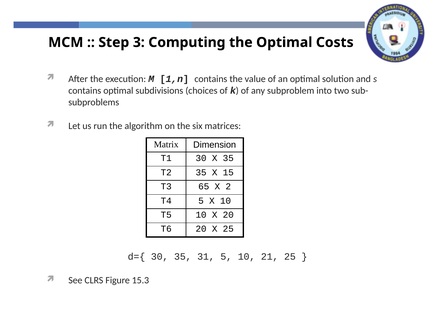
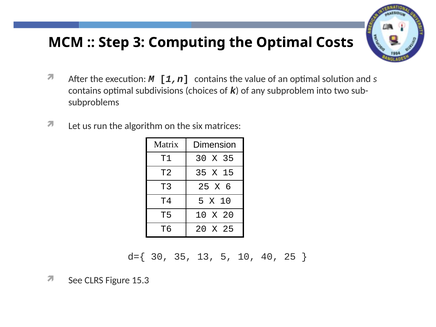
T3 65: 65 -> 25 (204, 187)
2: 2 -> 6 (228, 187)
31: 31 -> 13 (206, 257)
21: 21 -> 40 (270, 257)
